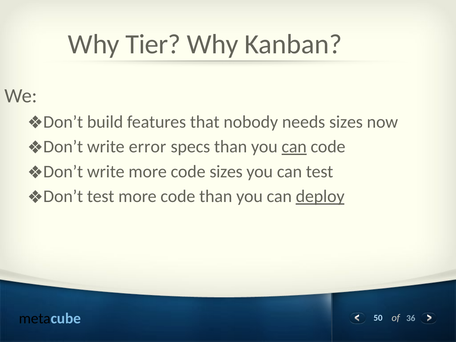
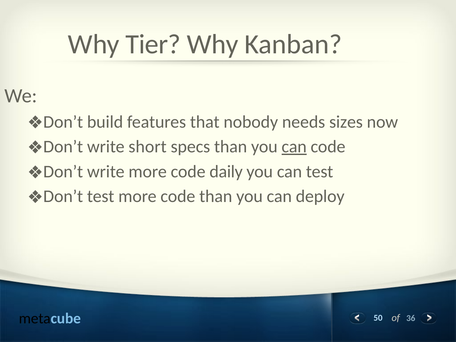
error: error -> short (148, 147)
code sizes: sizes -> daily (226, 172)
deploy underline: present -> none (320, 196)
